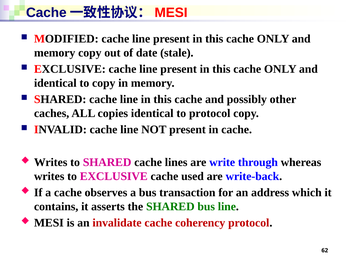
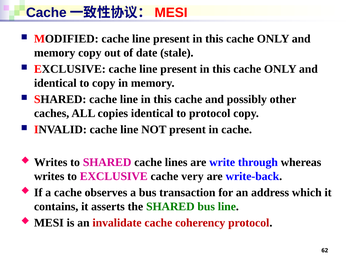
used: used -> very (192, 176)
